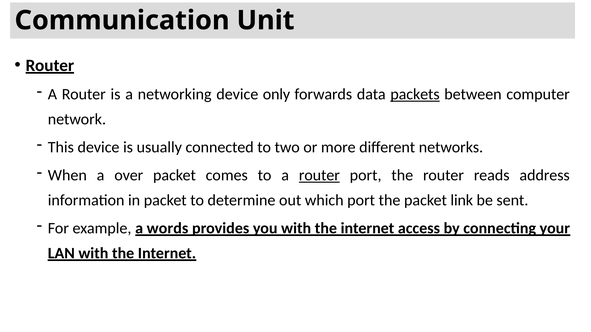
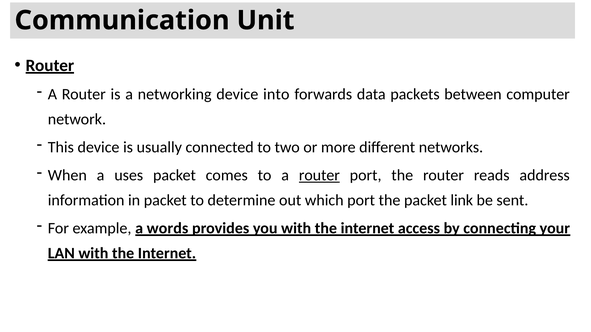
only: only -> into (276, 94)
packets underline: present -> none (415, 94)
over: over -> uses (129, 175)
